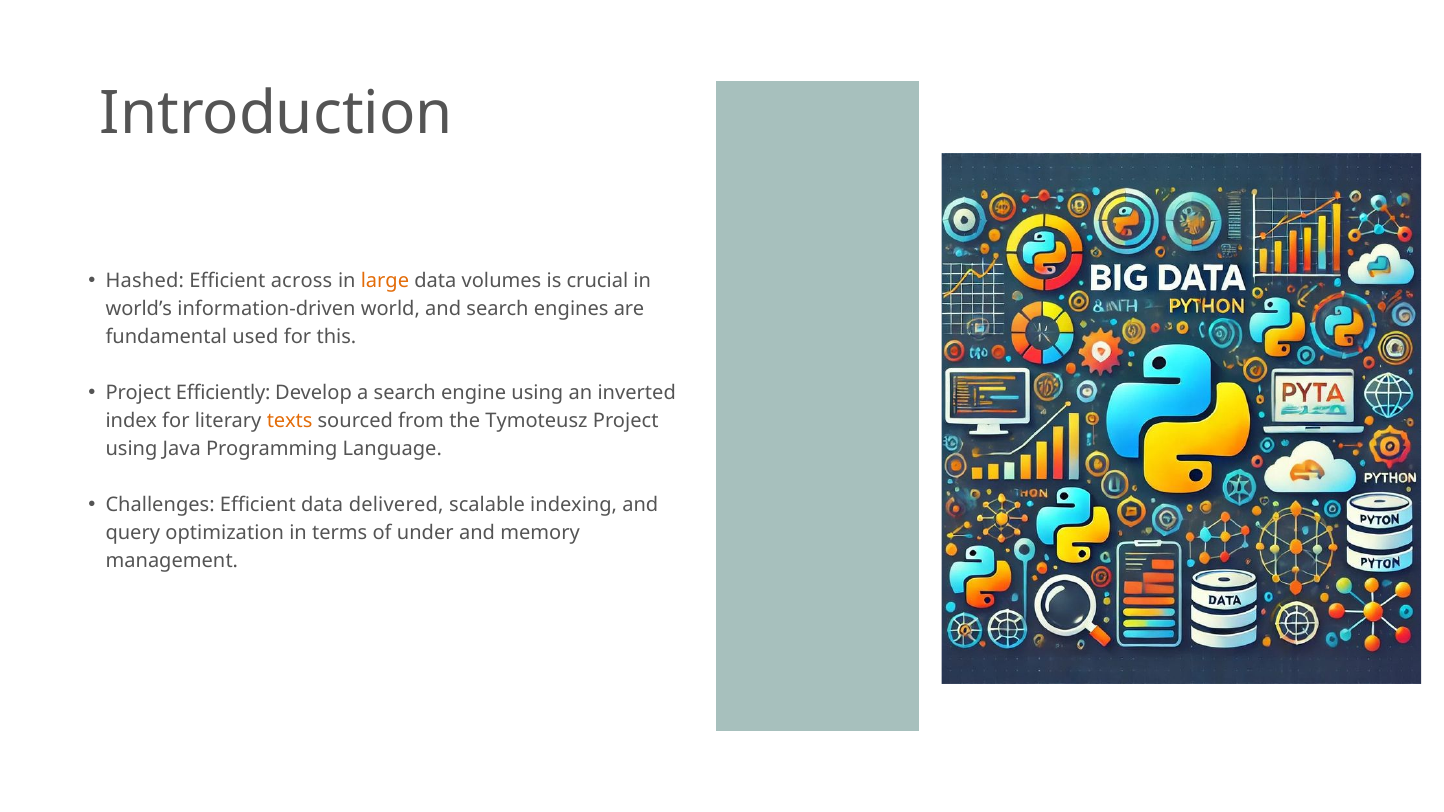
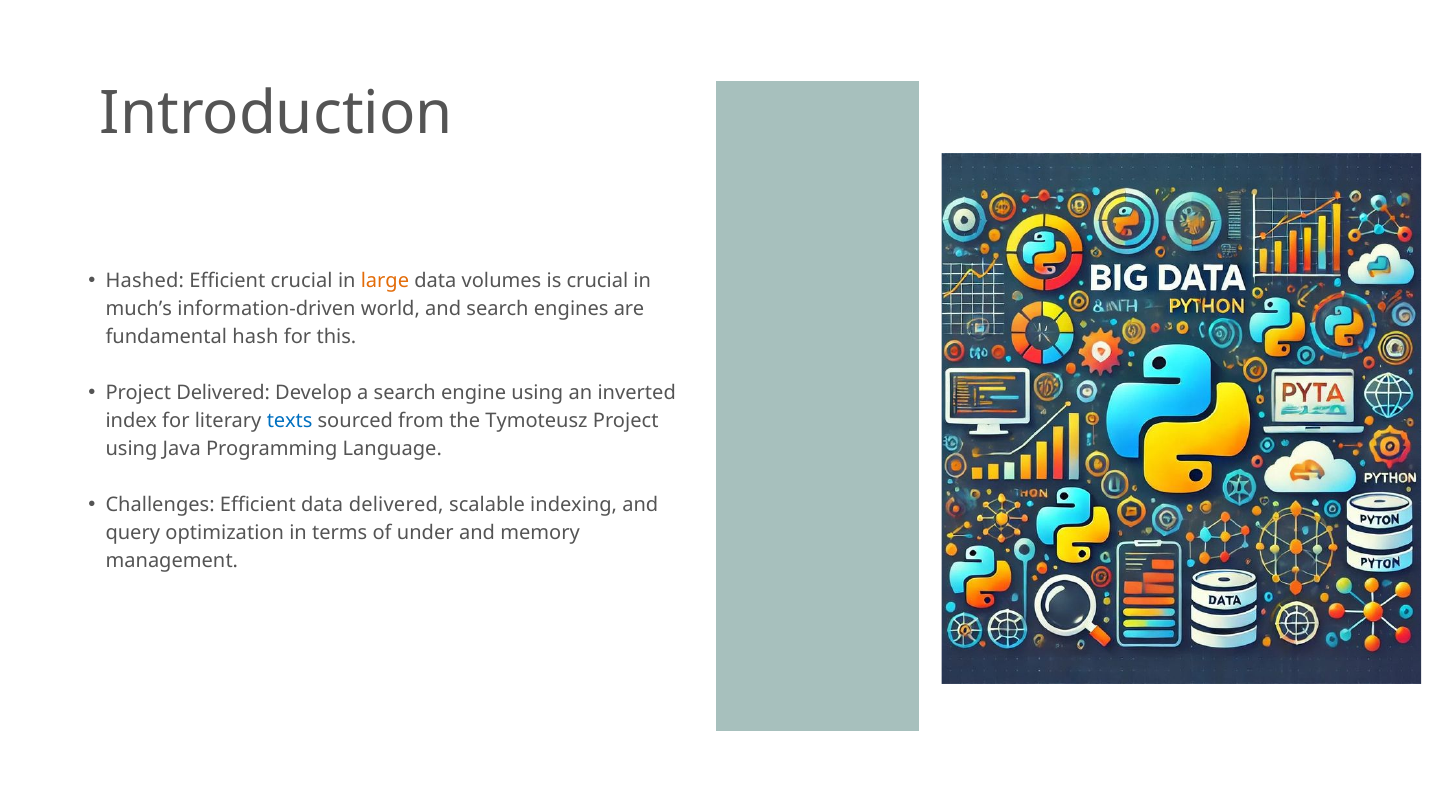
Efficient across: across -> crucial (302, 281)
world’s: world’s -> much’s (139, 309)
used: used -> hash (255, 337)
Project Efficiently: Efficiently -> Delivered (223, 393)
texts colour: orange -> blue (290, 421)
